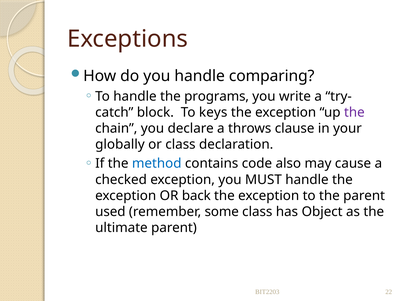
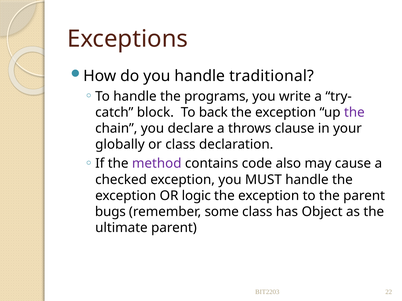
comparing: comparing -> traditional (272, 76)
keys: keys -> back (213, 113)
method colour: blue -> purple (157, 164)
back: back -> logic (196, 196)
used: used -> bugs (110, 212)
